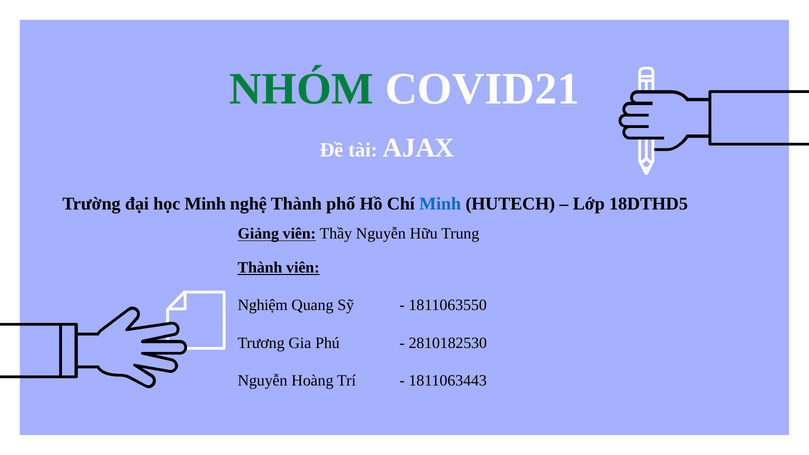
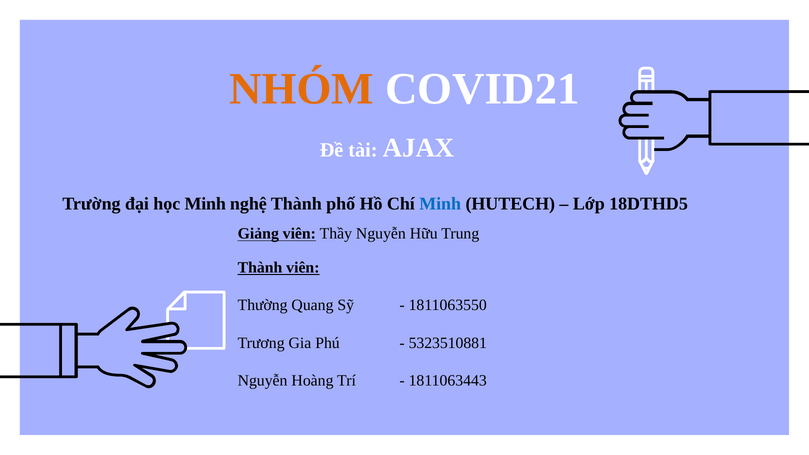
NHÓM colour: green -> orange (302, 89)
Nghiệm: Nghiệm -> Thường (263, 305)
2810182530: 2810182530 -> 5323510881 (448, 343)
